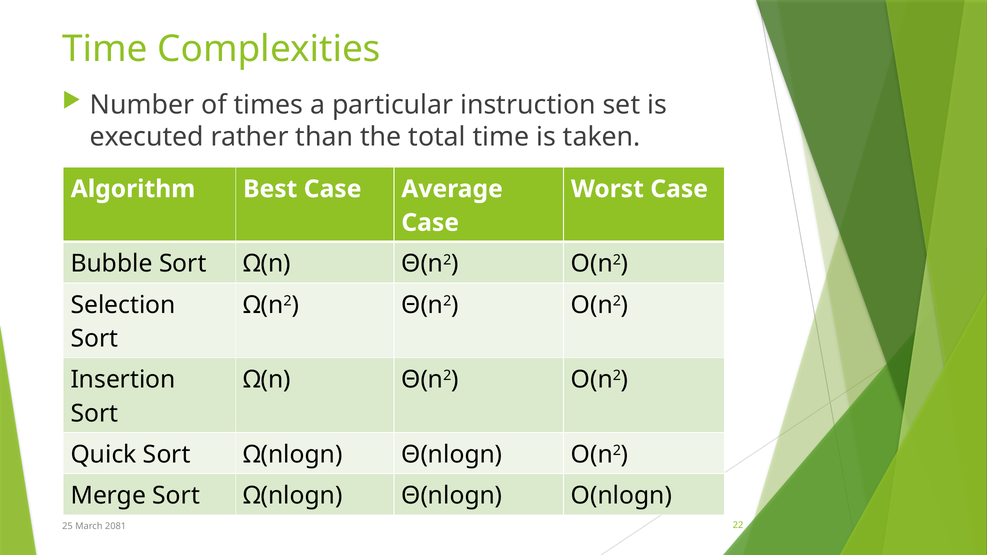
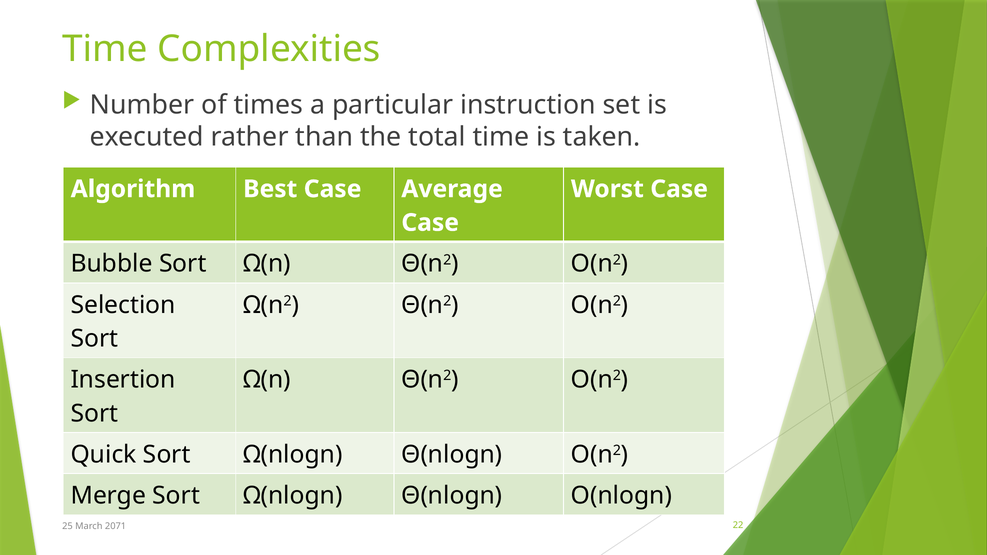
2081: 2081 -> 2071 (116, 526)
